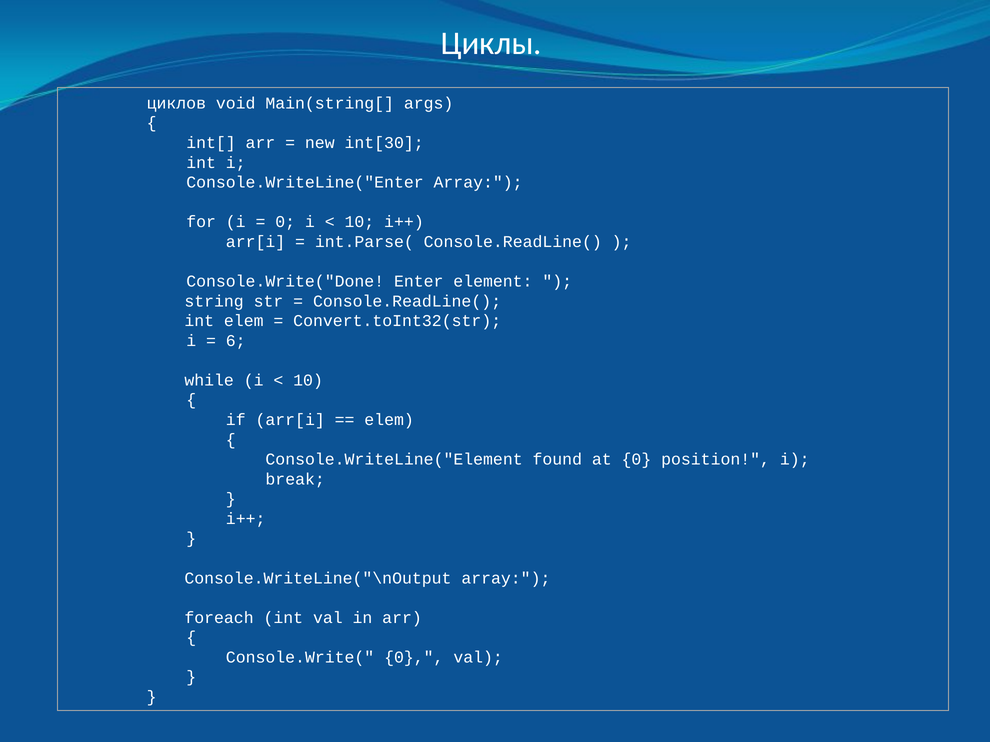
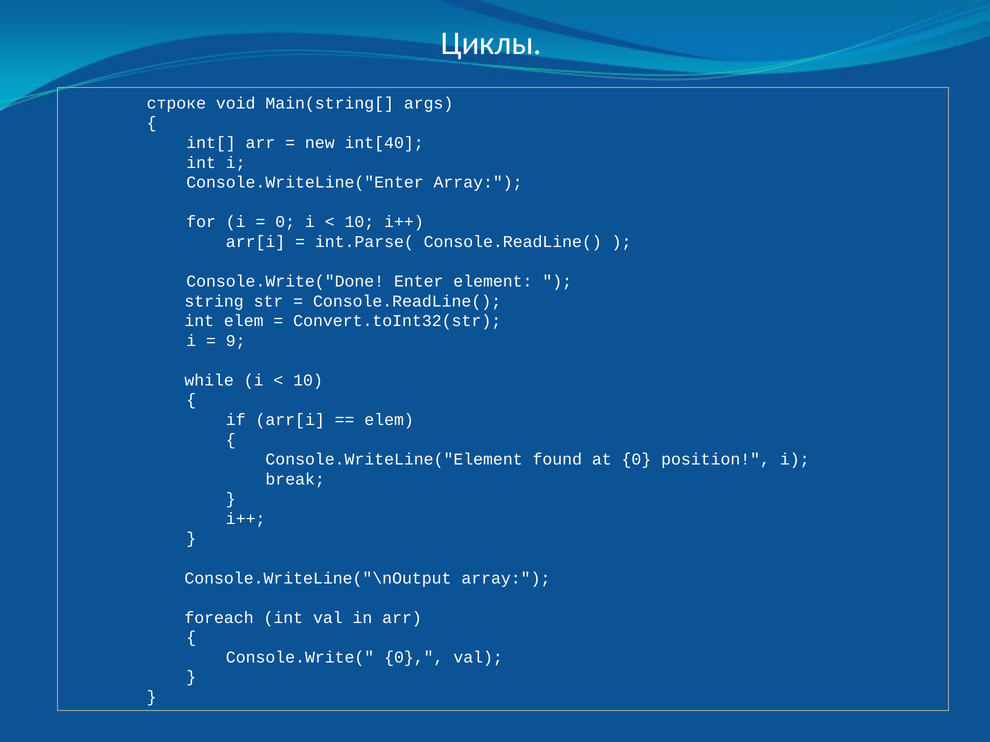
циклов: циклов -> строке (176, 103)
int[30: int[30 -> int[40 (384, 143)
6: 6 -> 9 (236, 341)
